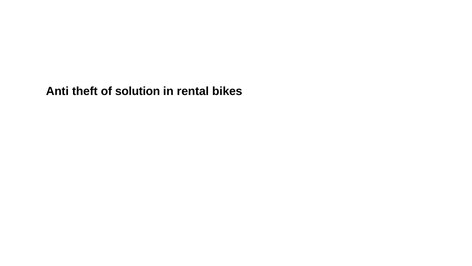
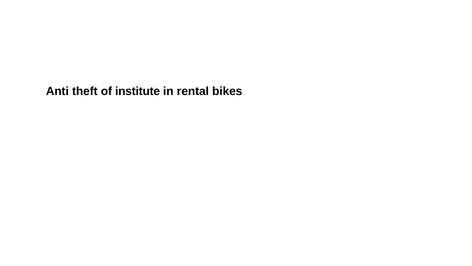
solution: solution -> institute (138, 91)
